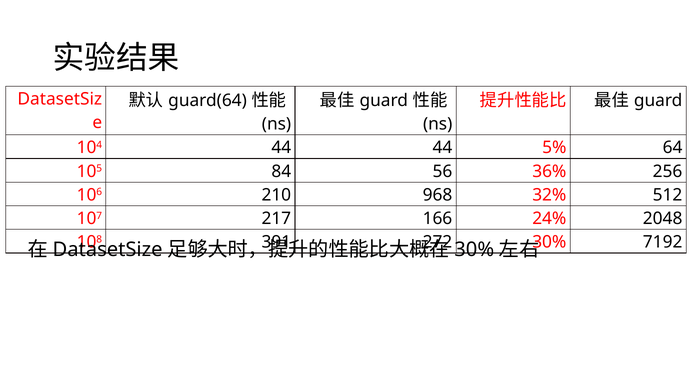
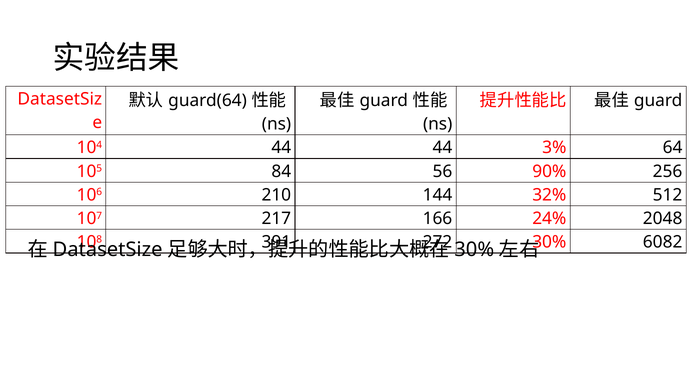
5%: 5% -> 3% (554, 148)
36%: 36% -> 90% (549, 171)
968: 968 -> 144 (437, 195)
7192: 7192 -> 6082 (663, 242)
